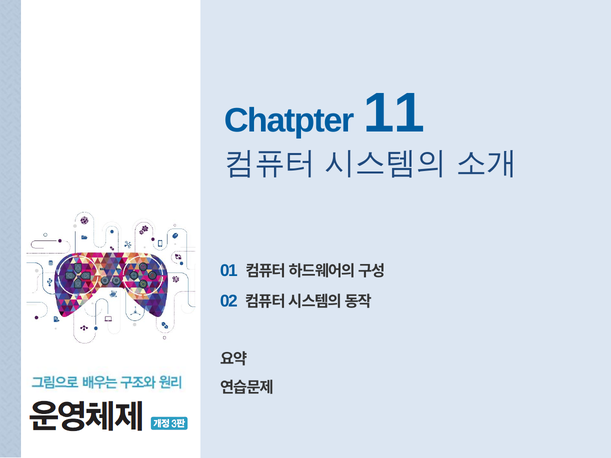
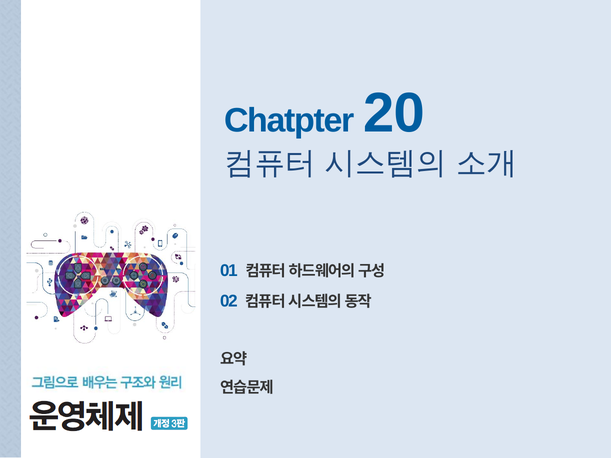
11: 11 -> 20 (394, 113)
